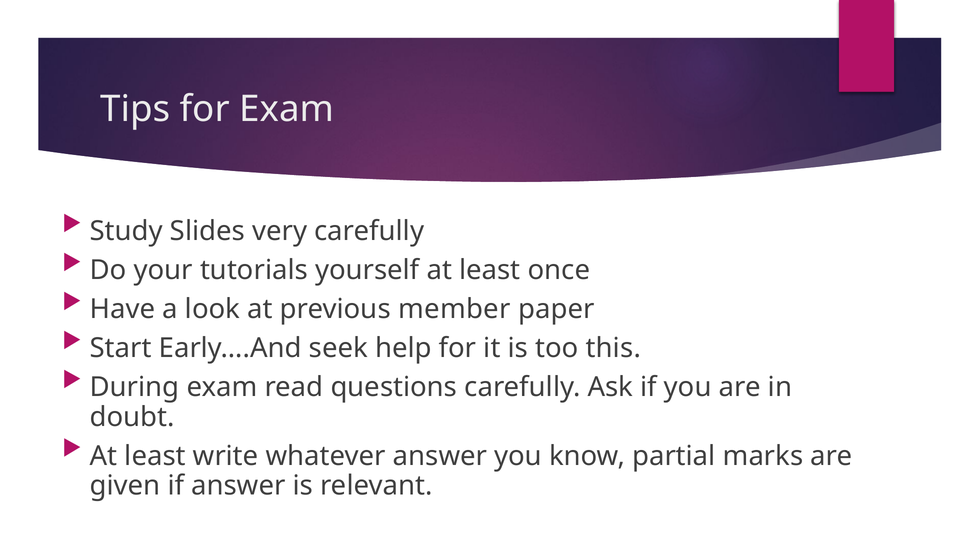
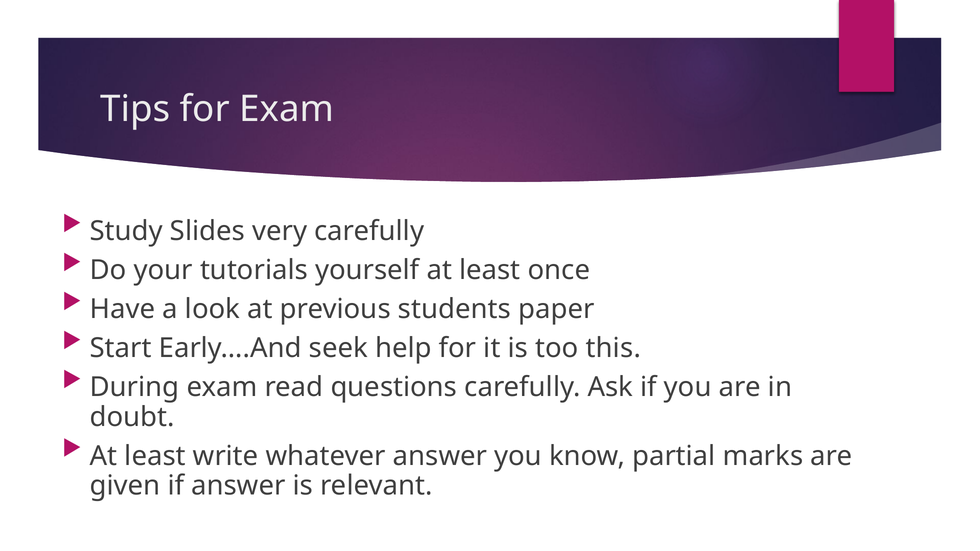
member: member -> students (455, 309)
